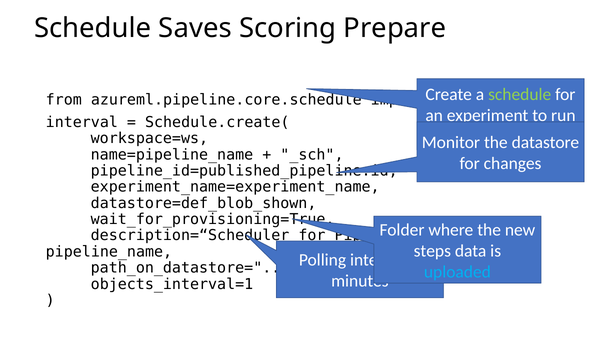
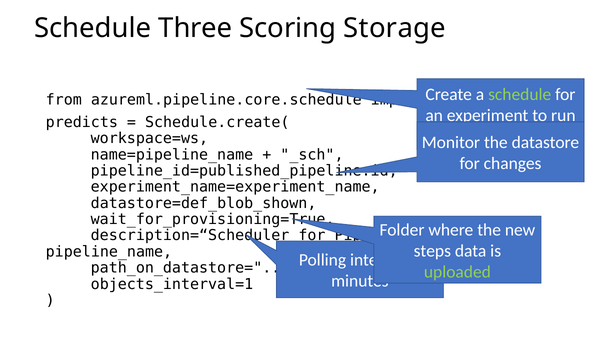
Saves: Saves -> Three (195, 28)
Prepare: Prepare -> Storage (395, 28)
interval: interval -> predicts (82, 123)
uploaded colour: light blue -> light green (457, 272)
